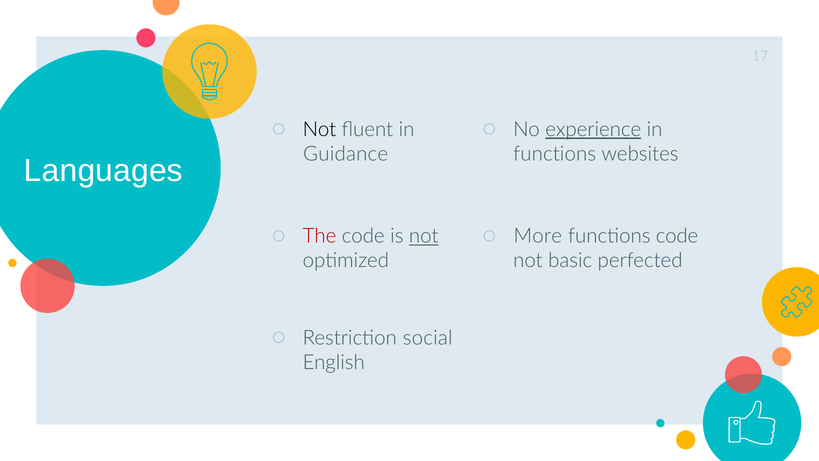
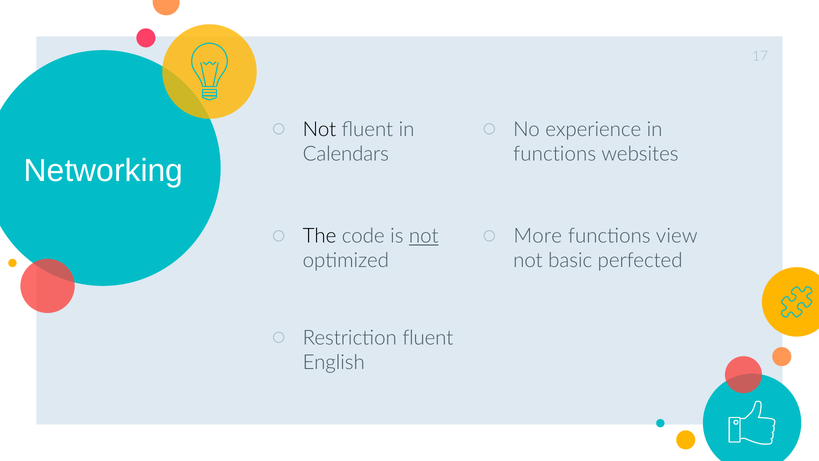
experience underline: present -> none (593, 129)
Guidance: Guidance -> Calendars (346, 154)
Languages: Languages -> Networking (104, 171)
The colour: red -> black (320, 236)
functions code: code -> view (677, 236)
Restriction social: social -> fluent (428, 338)
